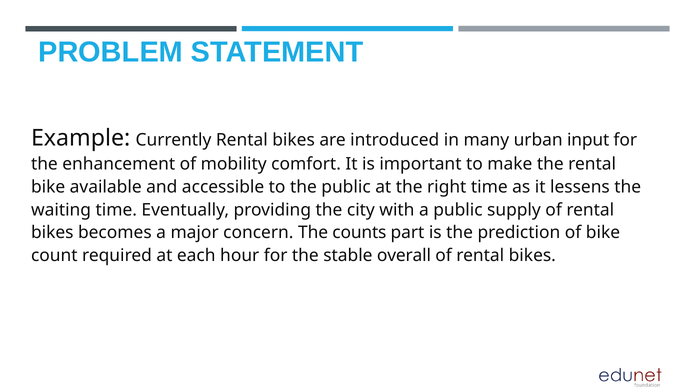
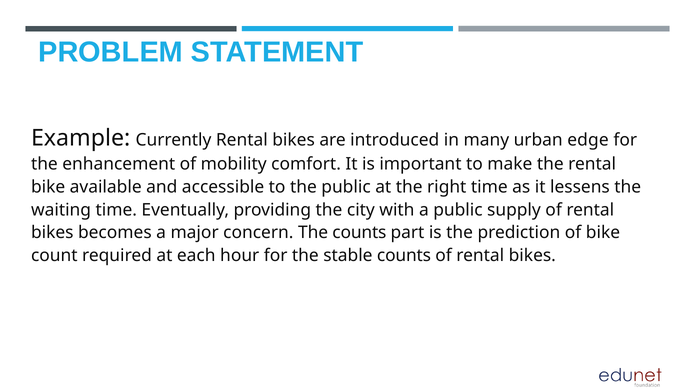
input: input -> edge (588, 140)
stable overall: overall -> counts (404, 256)
